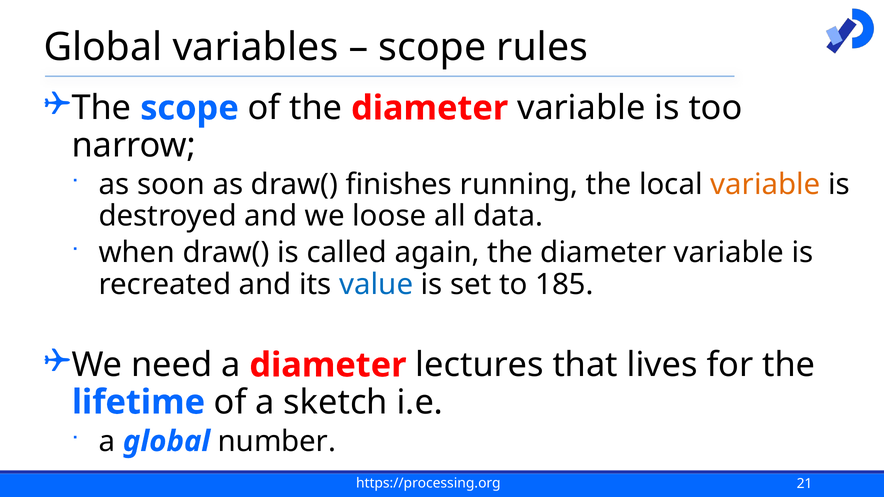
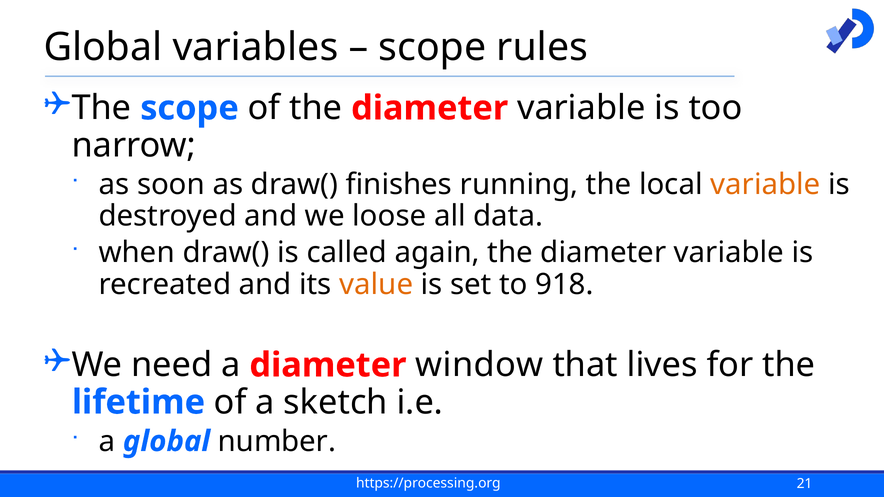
value colour: blue -> orange (376, 284)
185: 185 -> 918 (564, 284)
lectures: lectures -> window (479, 365)
